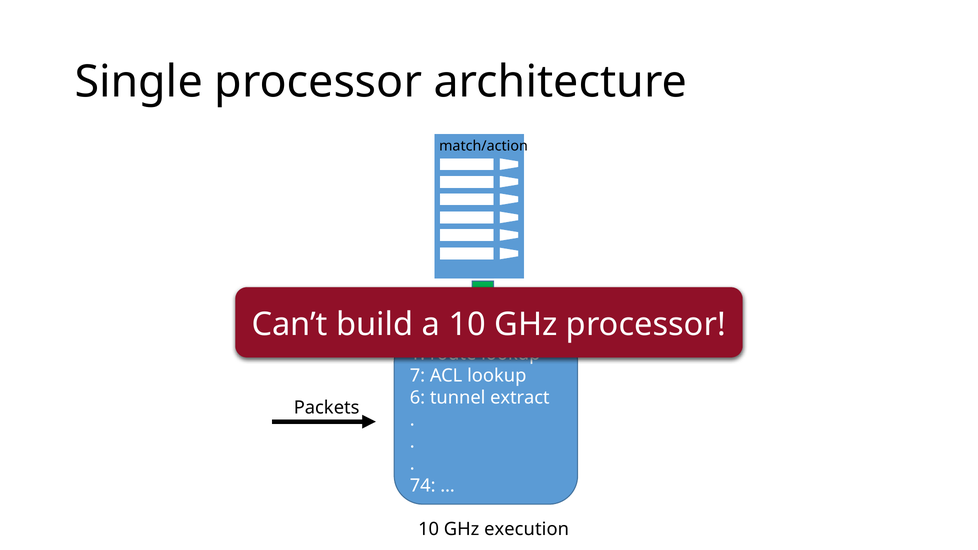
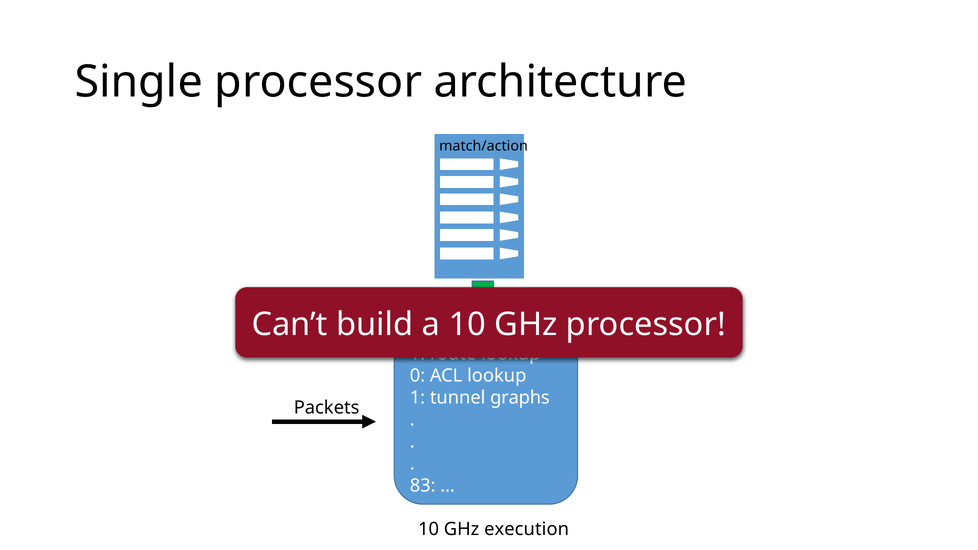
7: 7 -> 0 (417, 376)
6: 6 -> 1 (417, 398)
extract: extract -> graphs (520, 398)
74: 74 -> 83 (423, 486)
